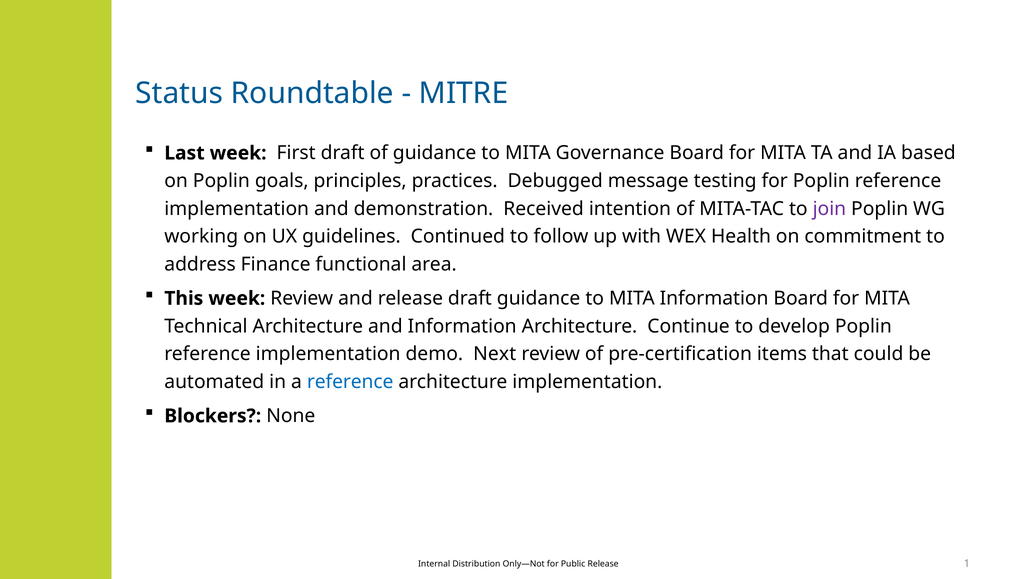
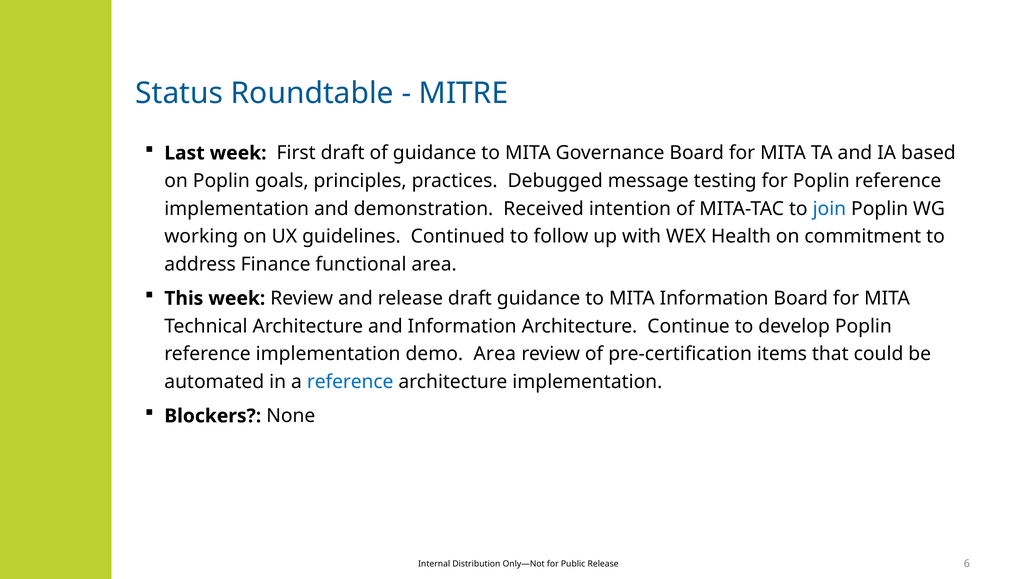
join colour: purple -> blue (829, 209)
demo Next: Next -> Area (495, 354)
1: 1 -> 6 (967, 563)
